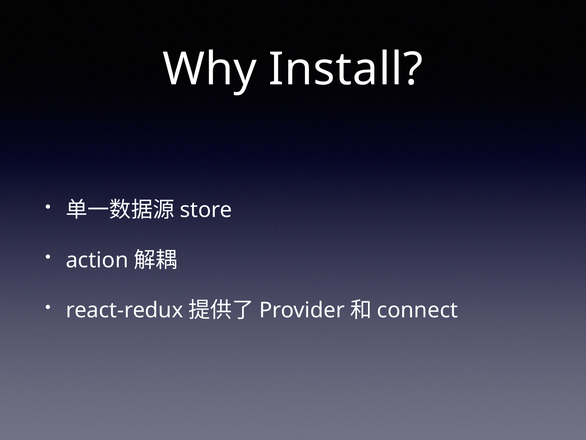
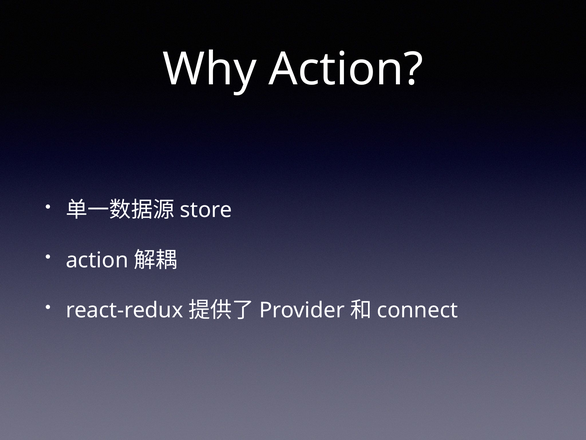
Why Install: Install -> Action (346, 69)
